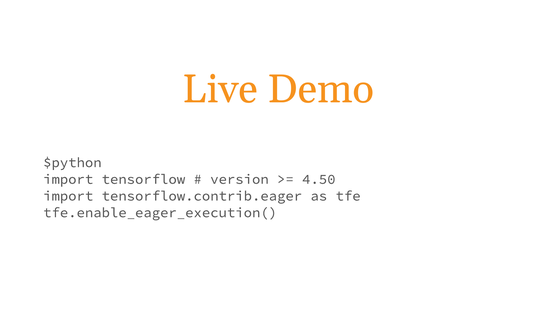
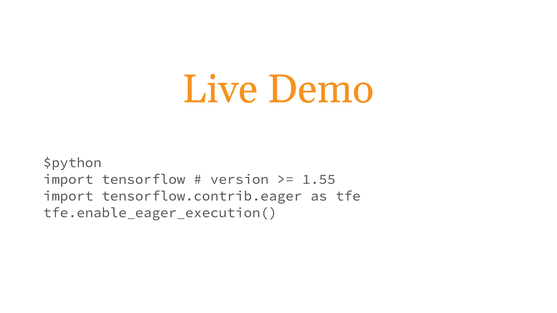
4.50: 4.50 -> 1.55 (319, 179)
